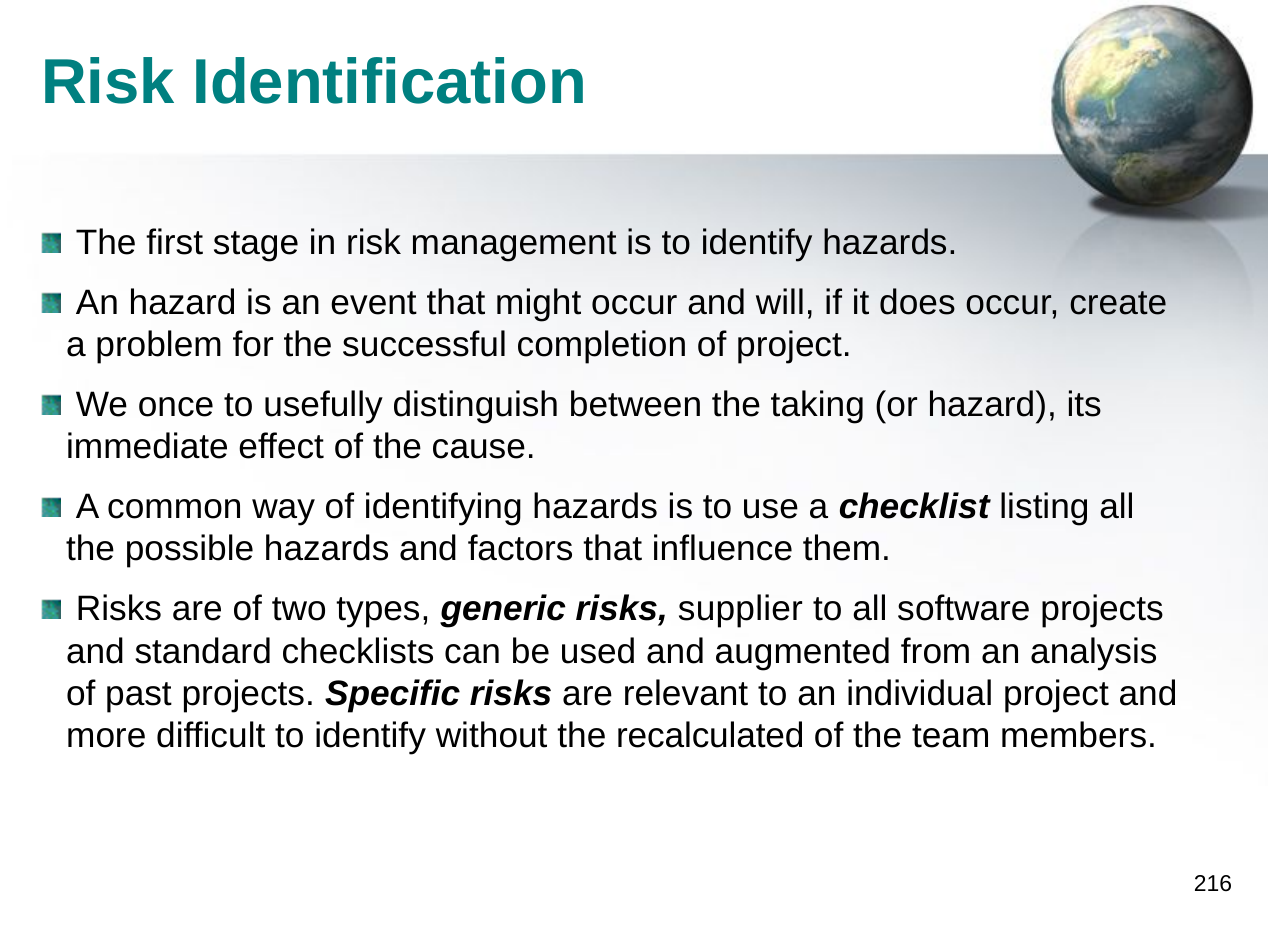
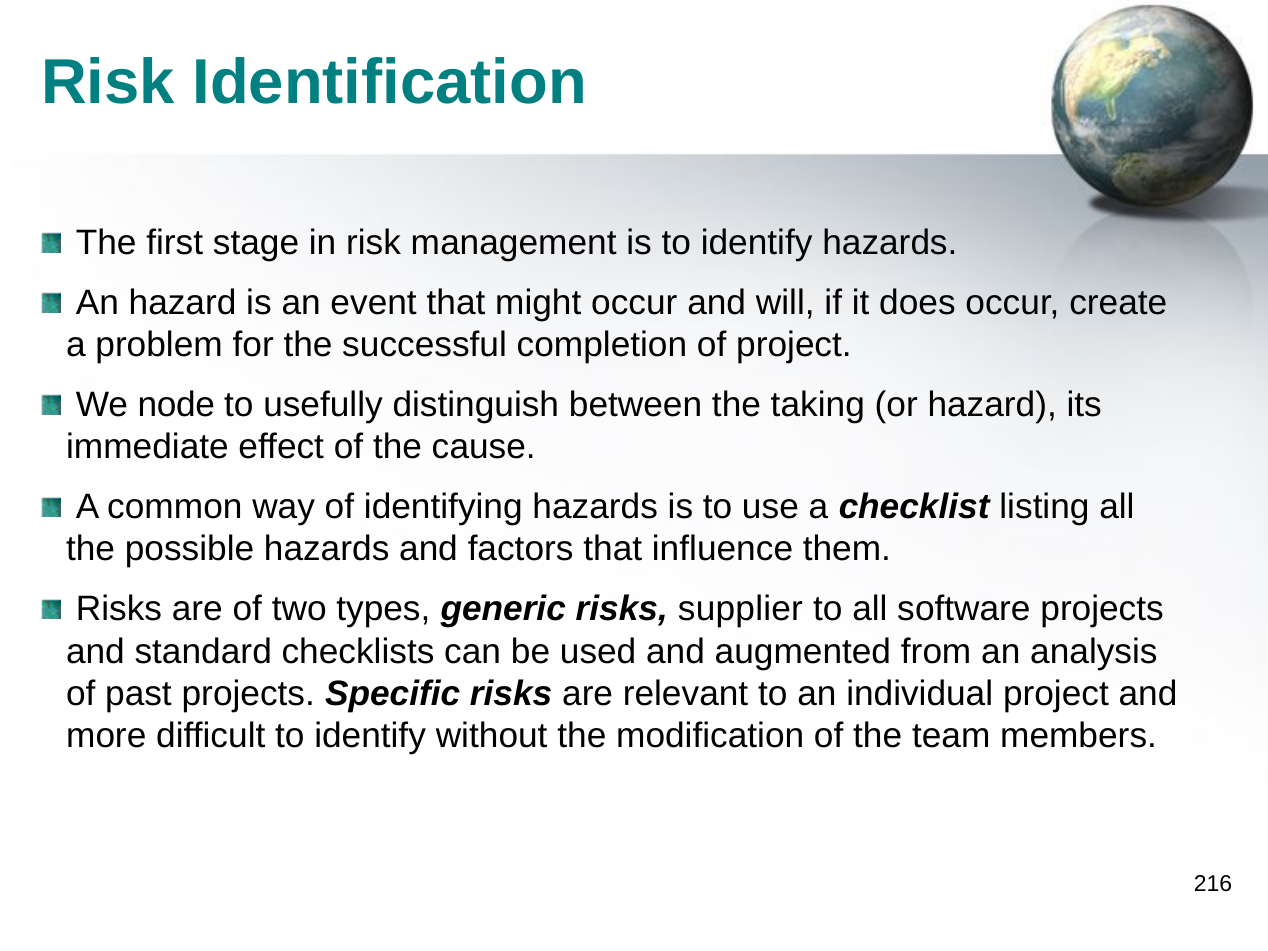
once: once -> node (176, 405)
recalculated: recalculated -> modification (710, 736)
